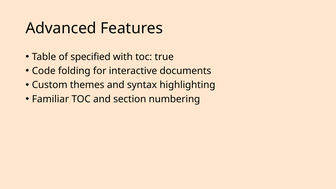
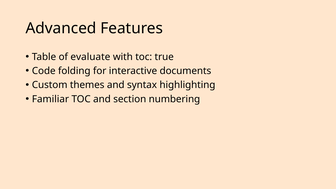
specified: specified -> evaluate (90, 57)
